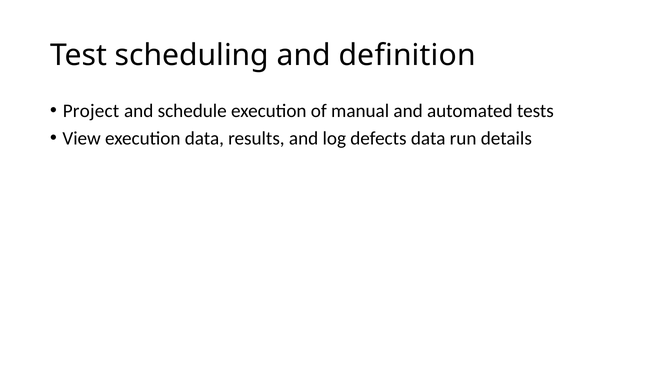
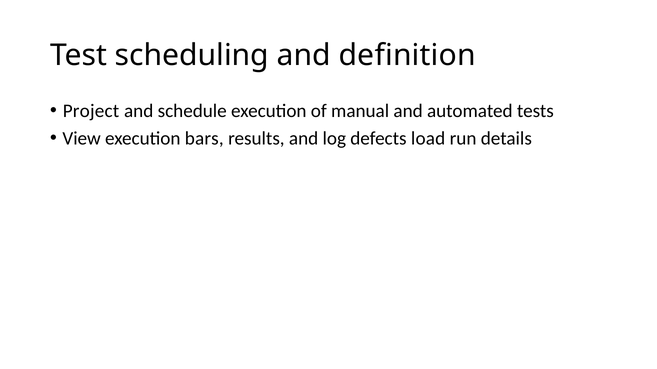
execution data: data -> bars (204, 139)
defects data: data -> load (428, 139)
